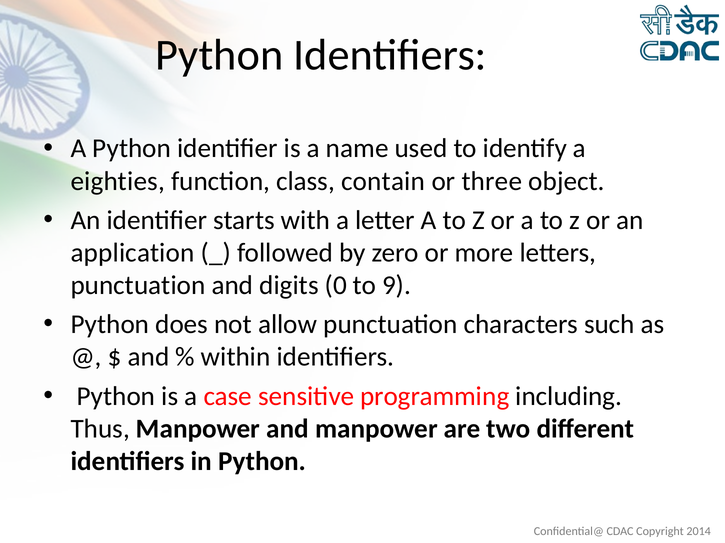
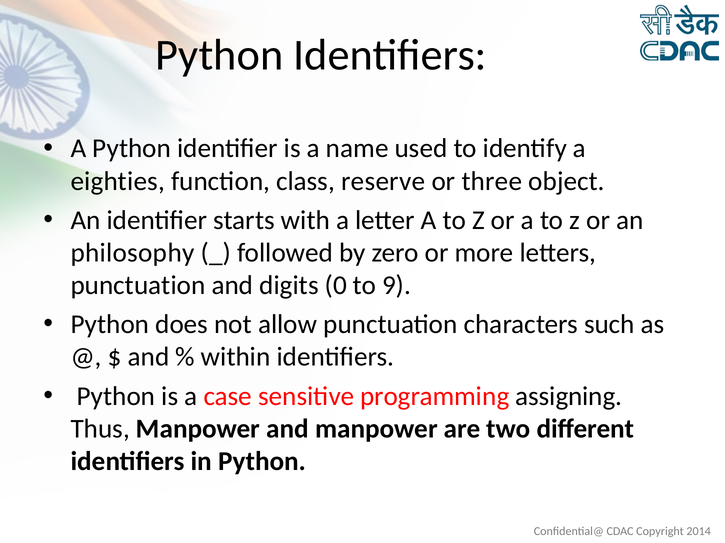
contain: contain -> reserve (383, 181)
application: application -> philosophy (133, 253)
including: including -> assigning (569, 397)
